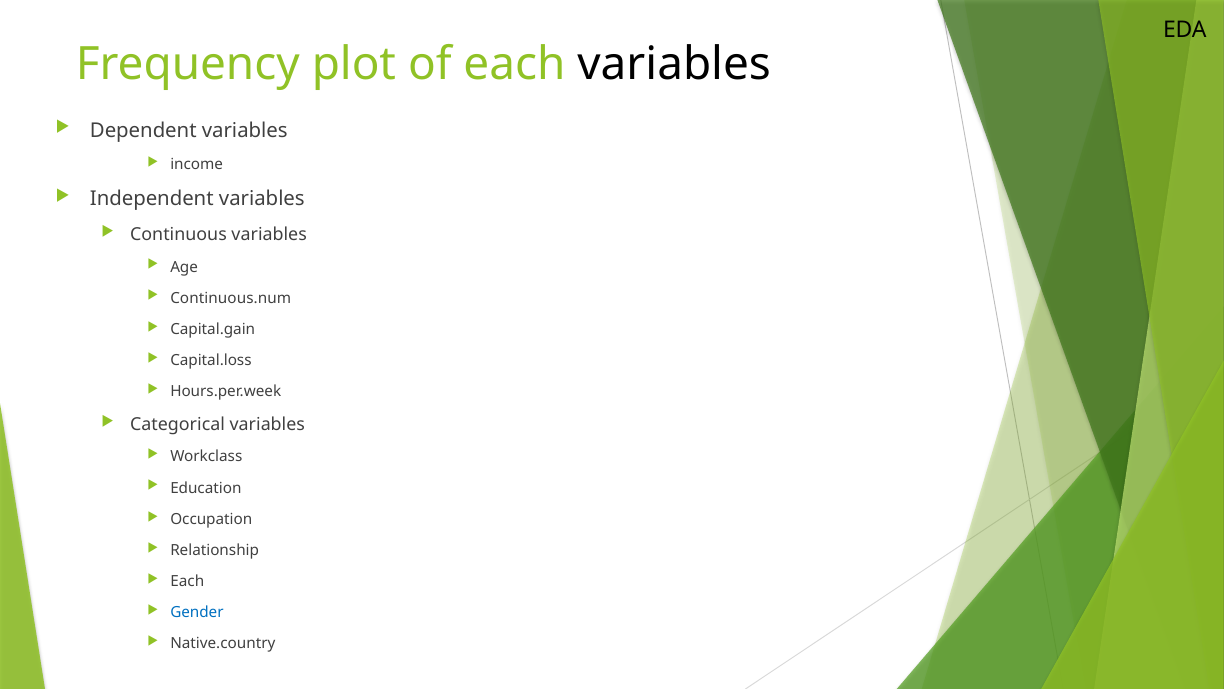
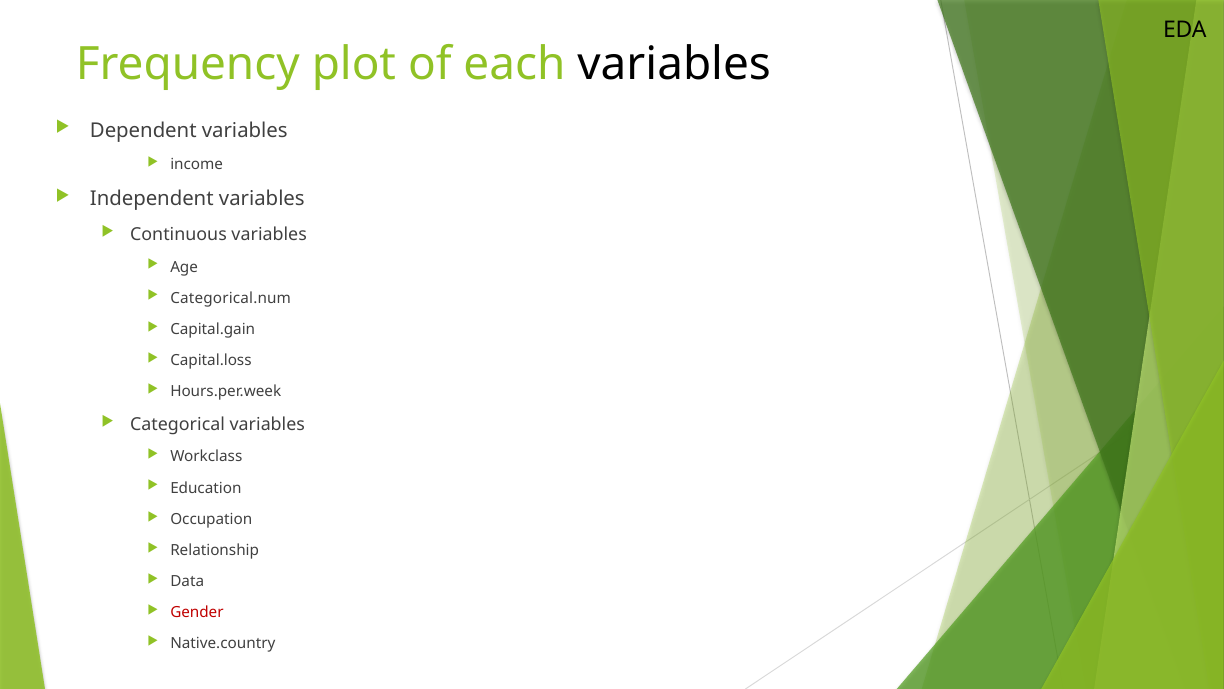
Continuous.num: Continuous.num -> Categorical.num (231, 298)
Each: Each -> Data (187, 581)
Gender colour: blue -> red (197, 612)
